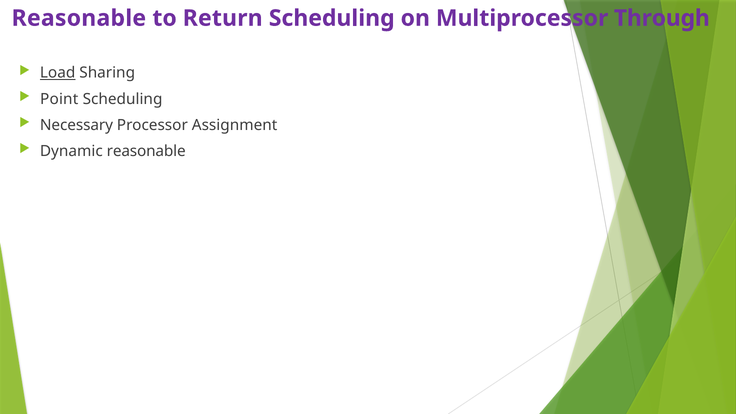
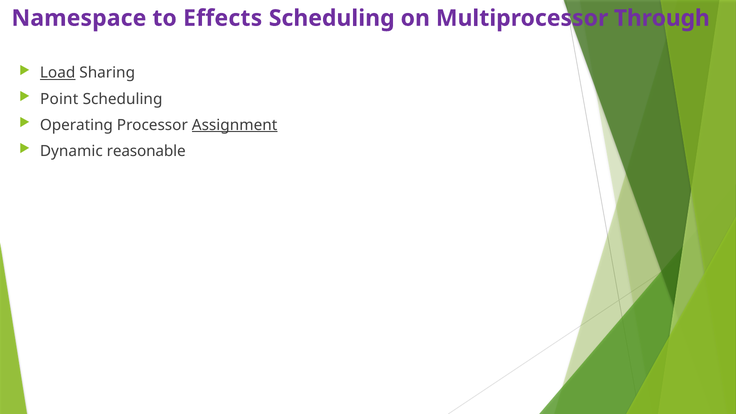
Reasonable: Reasonable -> Namespace (79, 18)
Return: Return -> Effects (223, 18)
Necessary: Necessary -> Operating (76, 125)
Assignment underline: none -> present (235, 125)
